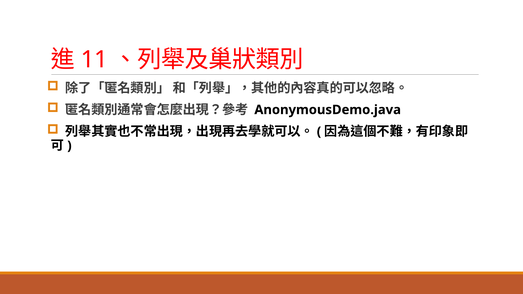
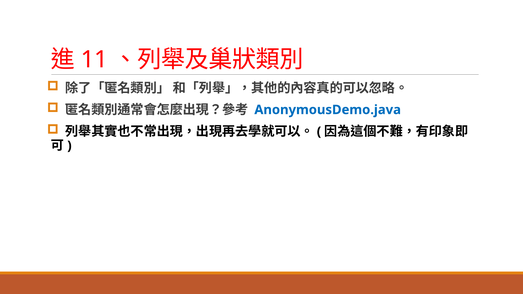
AnonymousDemo.java colour: black -> blue (328, 110)
